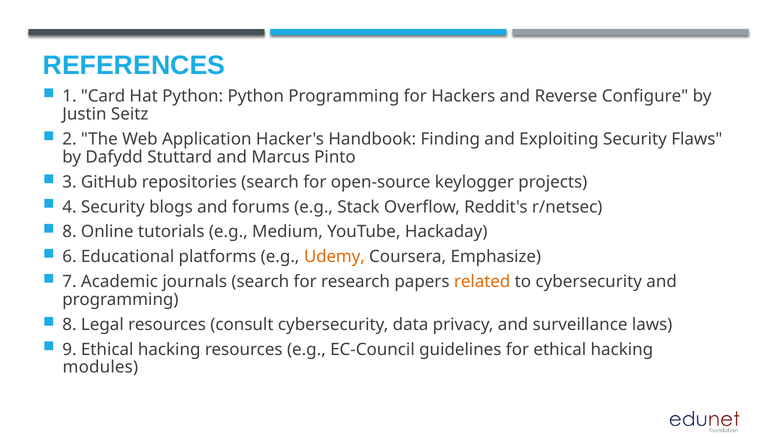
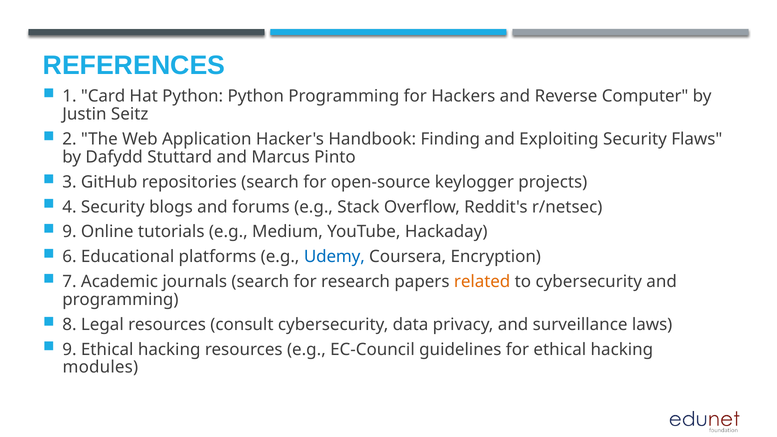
Configure: Configure -> Computer (645, 96)
8: 8 -> 9 (69, 232)
Udemy colour: orange -> blue (334, 257)
Emphasize: Emphasize -> Encryption (496, 257)
